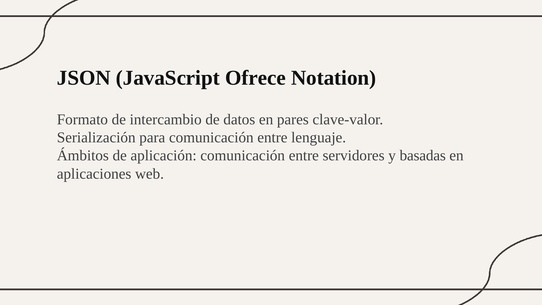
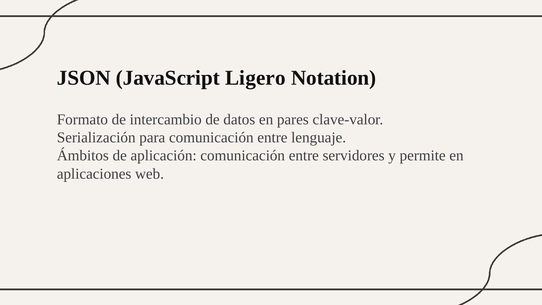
Ofrece: Ofrece -> Ligero (255, 78)
basadas: basadas -> permite (423, 156)
